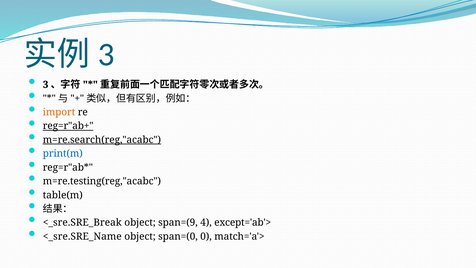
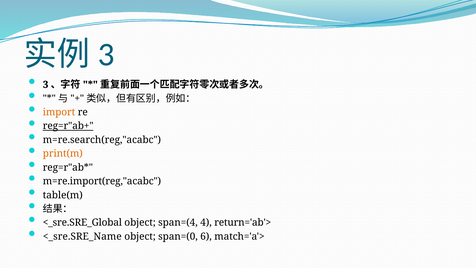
m=re.search(reg,"acabc underline: present -> none (102, 140)
print(m colour: blue -> orange (63, 154)
m=re.testing(reg,"acabc: m=re.testing(reg,"acabc -> m=re.import(reg,"acabc (102, 181)
<_sre.SRE_Break: <_sre.SRE_Break -> <_sre.SRE_Global (82, 222)
span=(9: span=(9 -> span=(4 (178, 222)
except='ab'>: except='ab'> -> return='ab'> (243, 222)
0: 0 -> 6 (206, 236)
